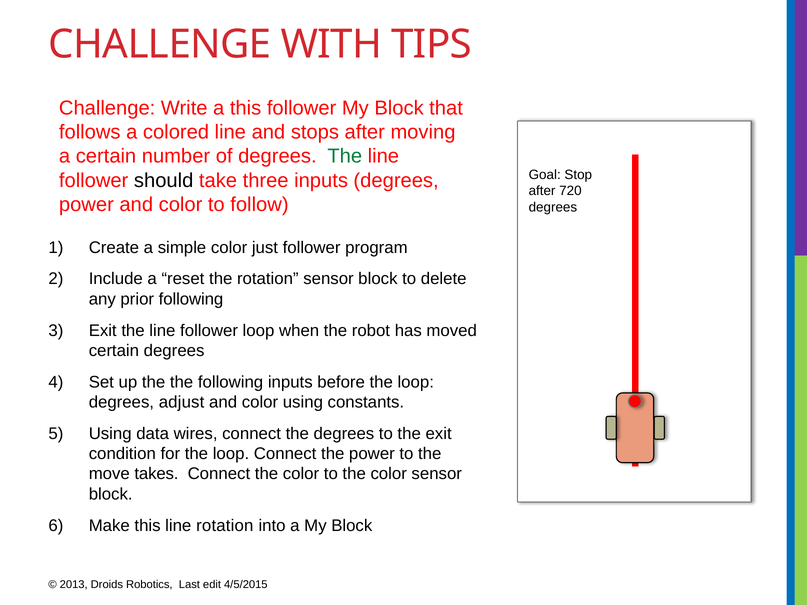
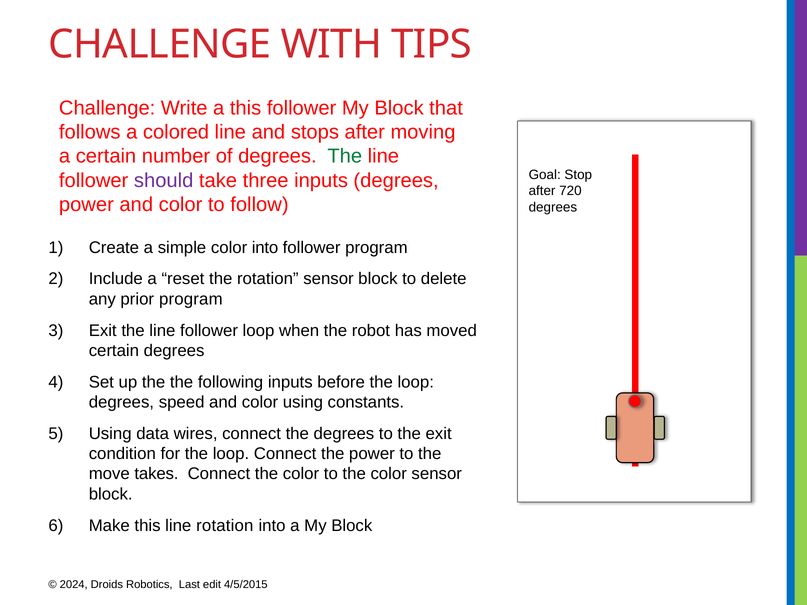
should colour: black -> purple (164, 181)
color just: just -> into (265, 248)
prior following: following -> program (191, 299)
adjust: adjust -> speed (182, 402)
2013: 2013 -> 2024 (74, 585)
